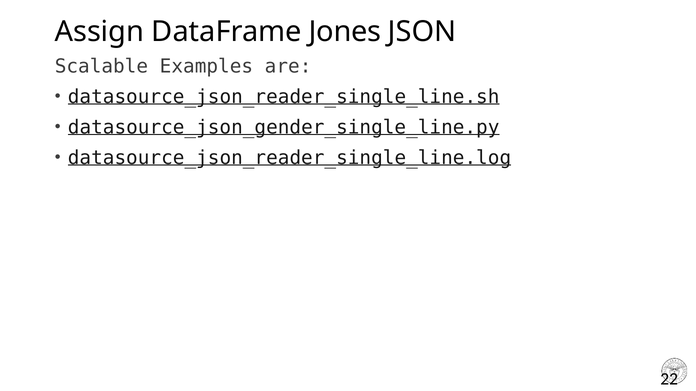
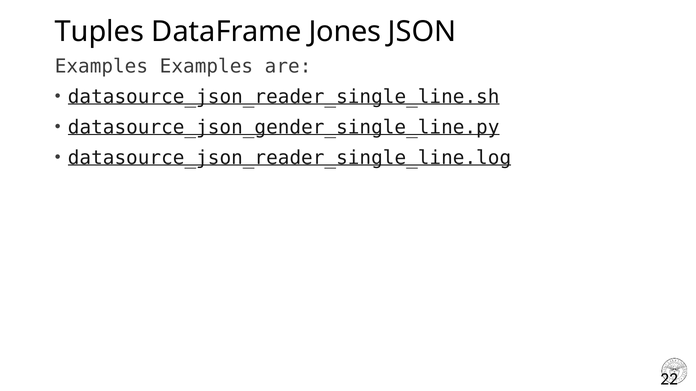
Assign: Assign -> Tuples (99, 32)
Scalable: Scalable -> Examples (101, 67)
